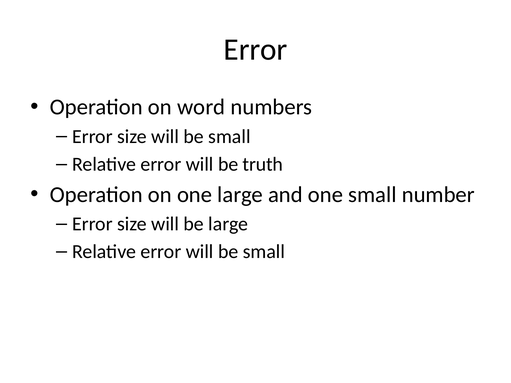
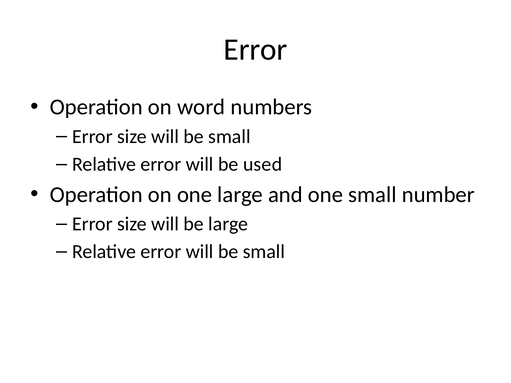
truth: truth -> used (263, 164)
